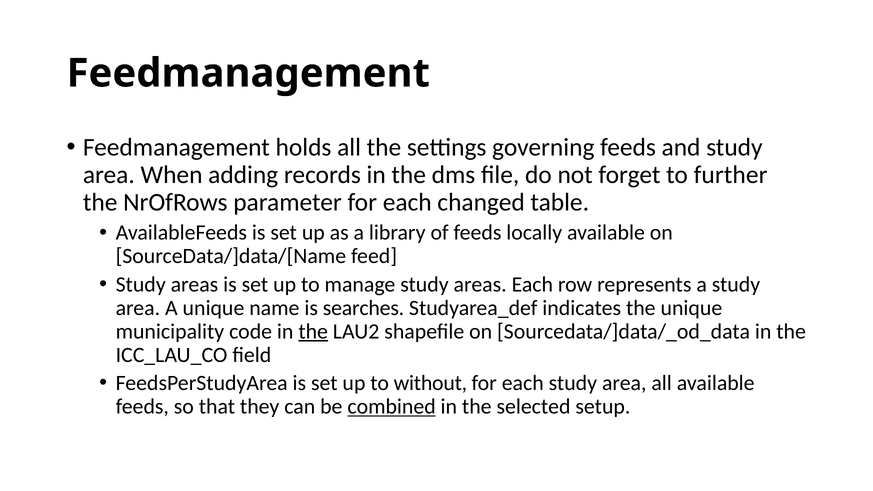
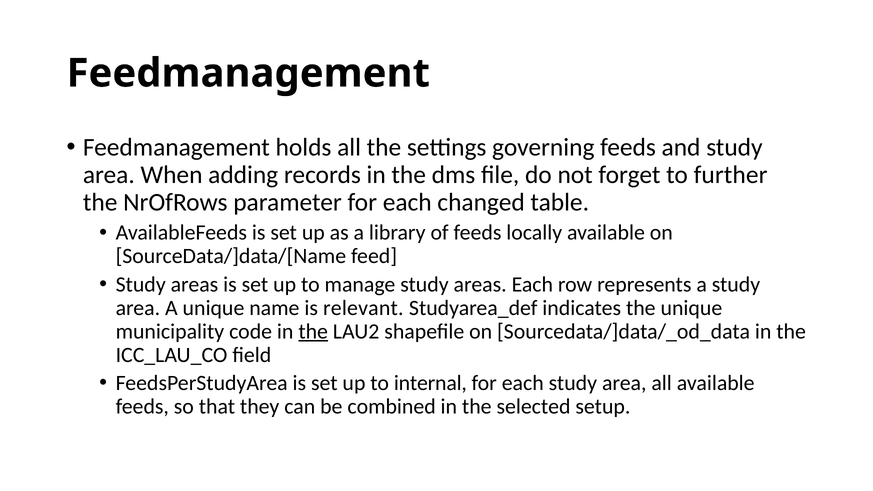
searches: searches -> relevant (363, 308)
without: without -> internal (430, 383)
combined underline: present -> none (392, 407)
